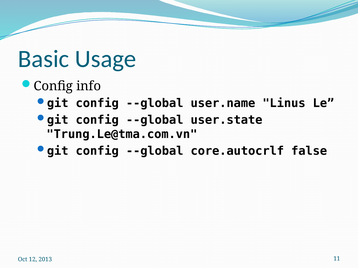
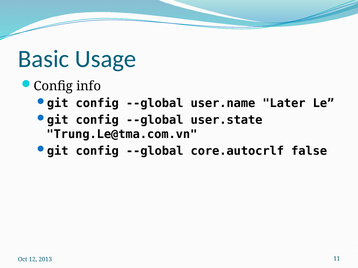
Linus: Linus -> Later (284, 103)
